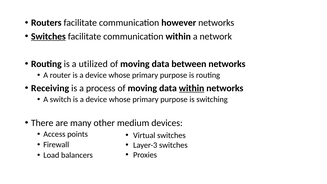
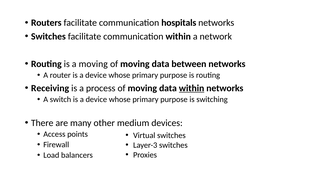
however: however -> hospitals (179, 23)
Switches underline: present -> none (48, 36)
a utilized: utilized -> moving (93, 64)
